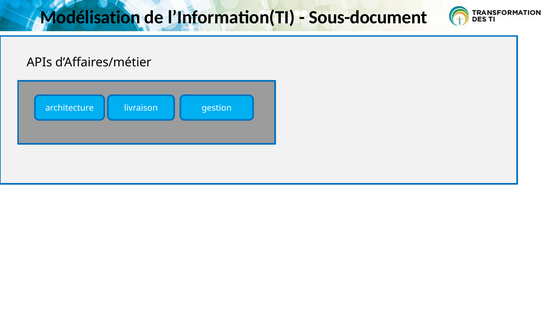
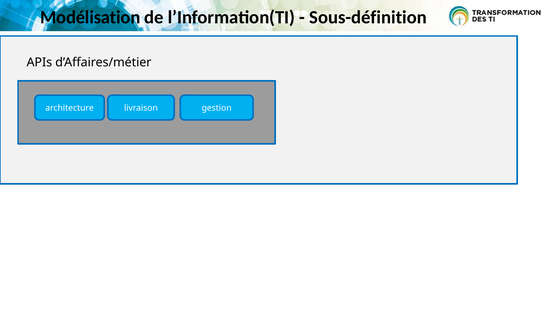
Sous-document: Sous-document -> Sous-définition (368, 17)
